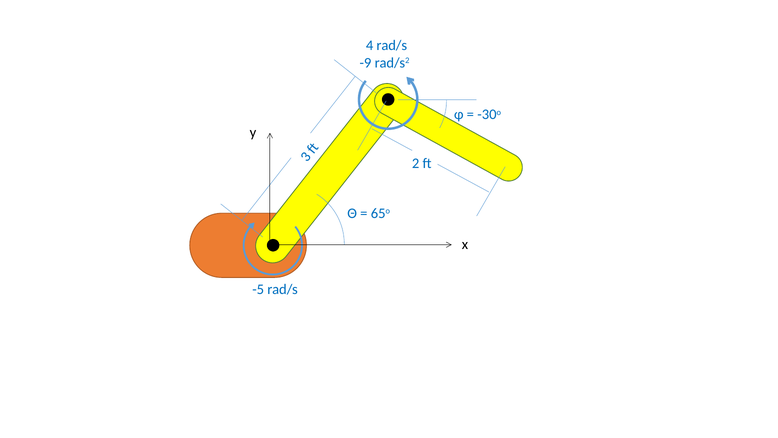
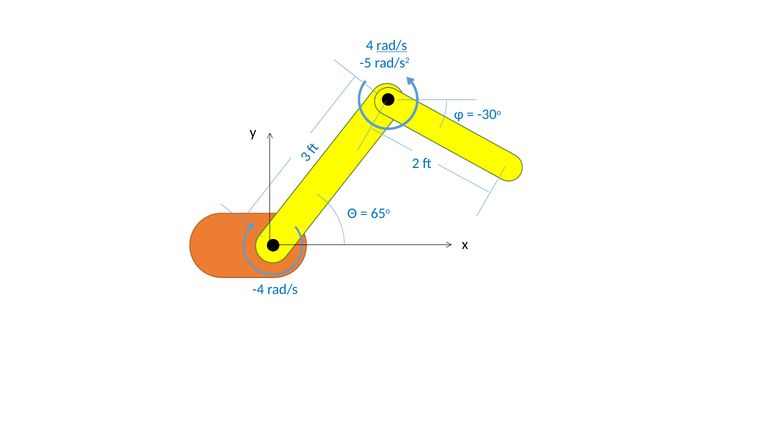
rad/s underline: none -> present (392, 45)
-9: -9 -> -5 (365, 63)
-5: -5 -> -4 (258, 289)
